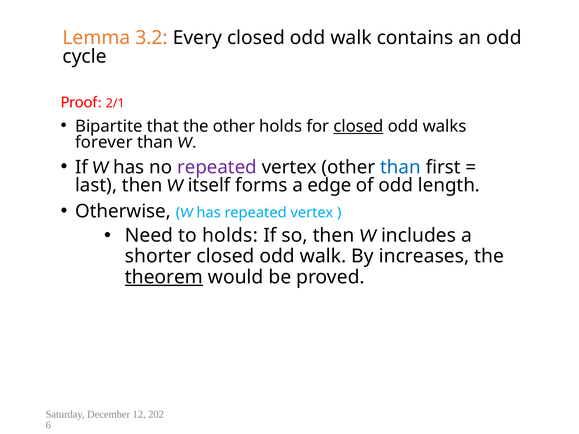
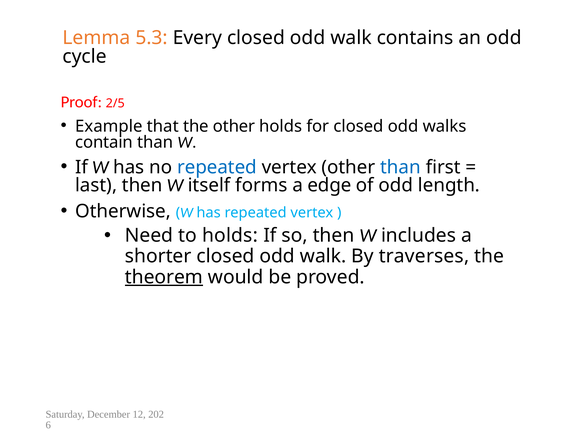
3.2: 3.2 -> 5.3 (152, 38)
2/1: 2/1 -> 2/5 (115, 104)
Bipartite: Bipartite -> Example (109, 126)
closed underline: present -> none (358, 126)
forever: forever -> contain (104, 142)
repeated colour: purple -> blue (217, 167)
increases: increases -> traverses (424, 256)
